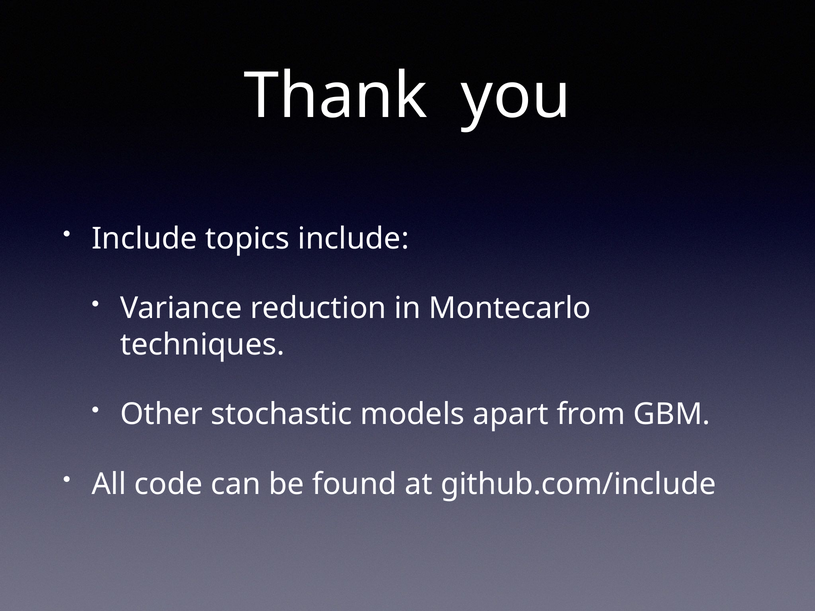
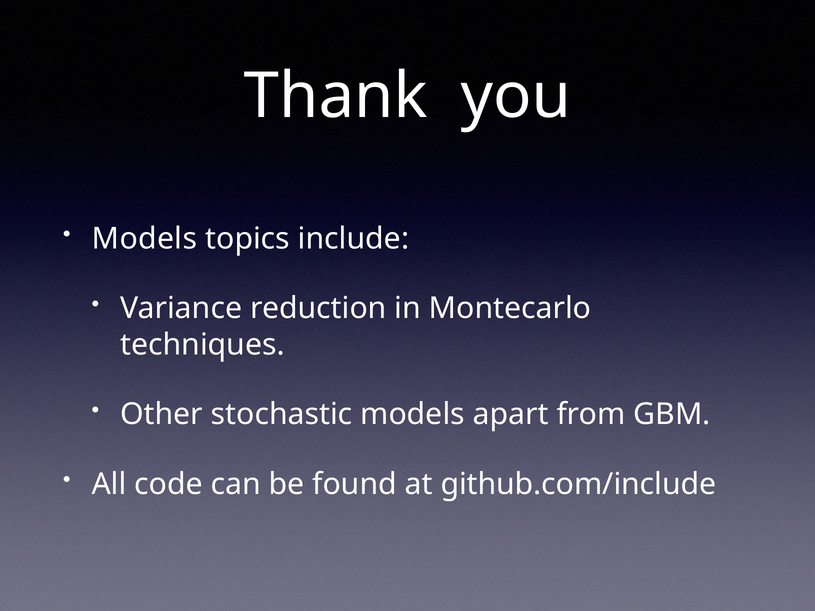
Include: Include -> Models (144, 239)
